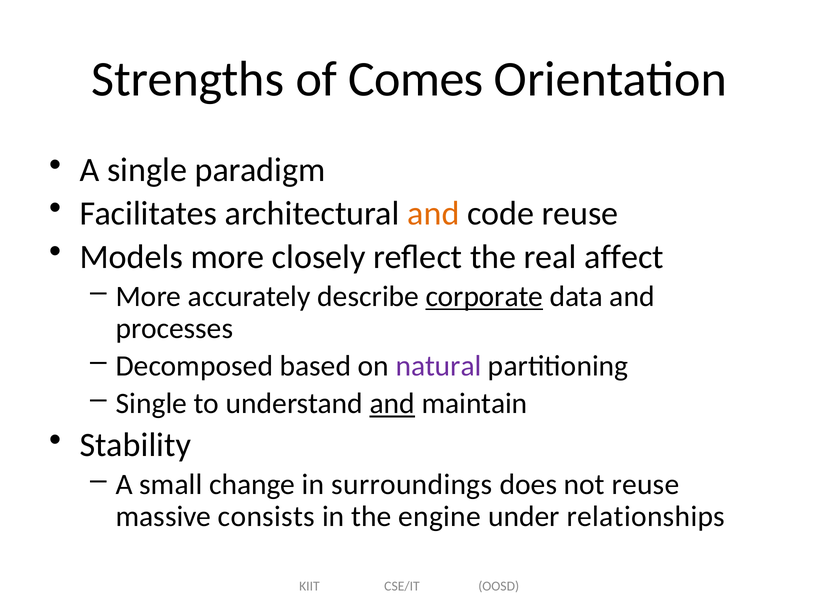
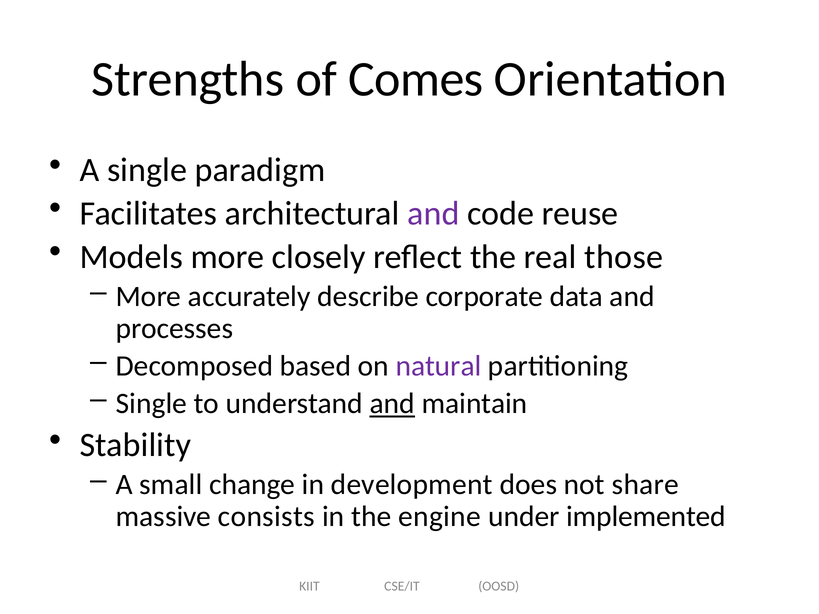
and colour: orange -> purple (433, 214)
affect: affect -> those (624, 257)
corporate underline: present -> none (484, 297)
surroundings: surroundings -> development (412, 485)
not reuse: reuse -> share (645, 485)
relationships: relationships -> implemented (646, 517)
